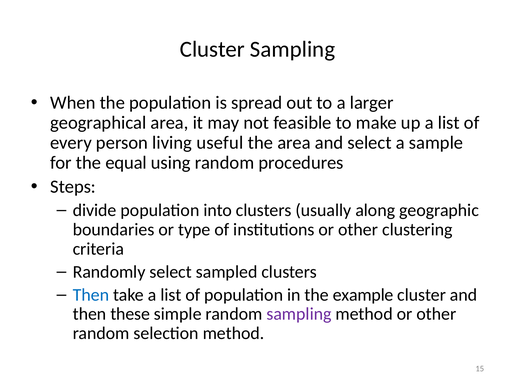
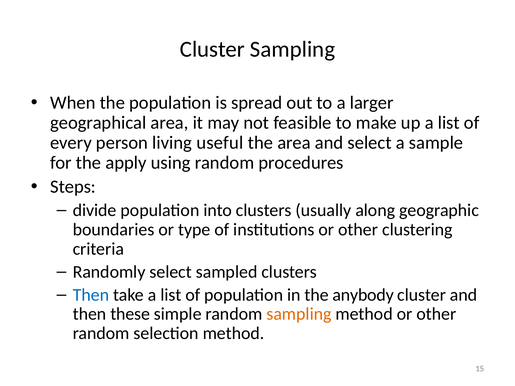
equal: equal -> apply (126, 163)
example: example -> anybody (363, 295)
sampling colour: purple -> orange (299, 314)
